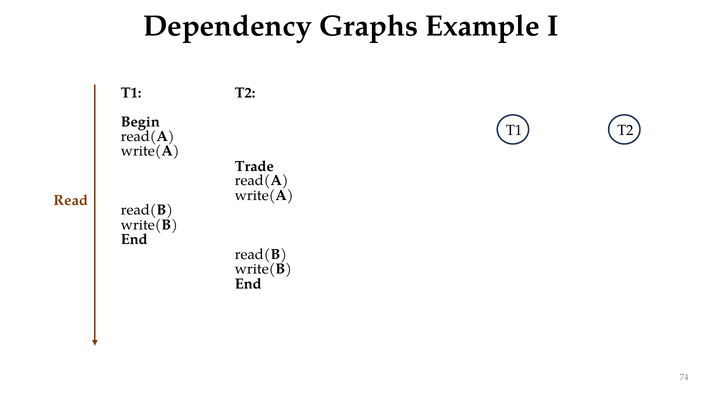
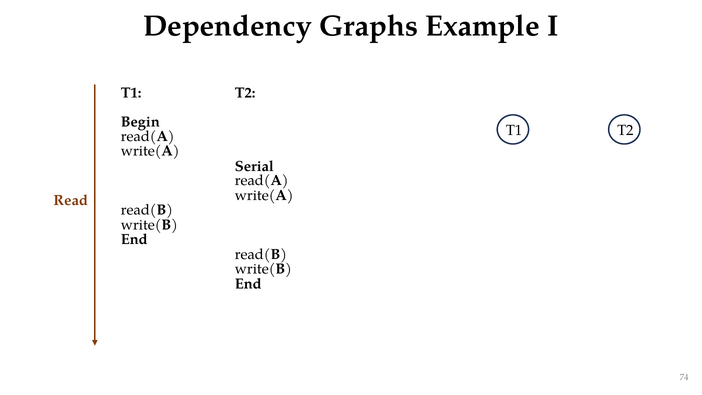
Trade: Trade -> Serial (254, 166)
